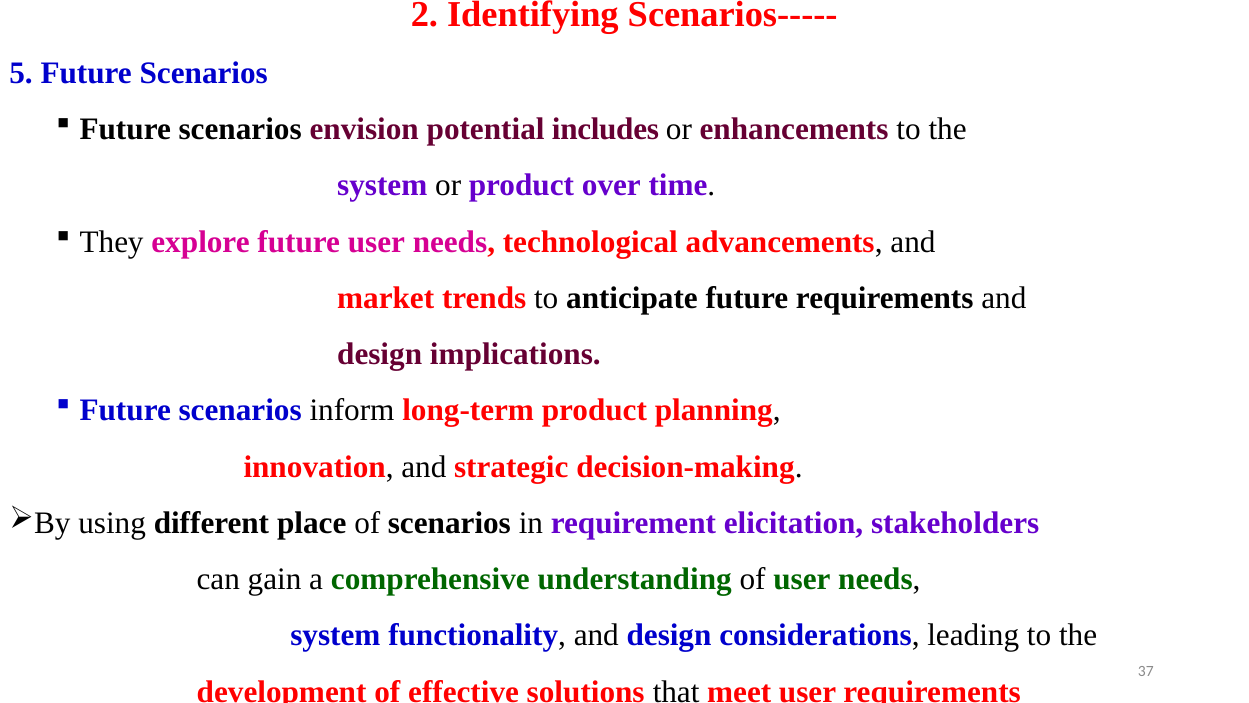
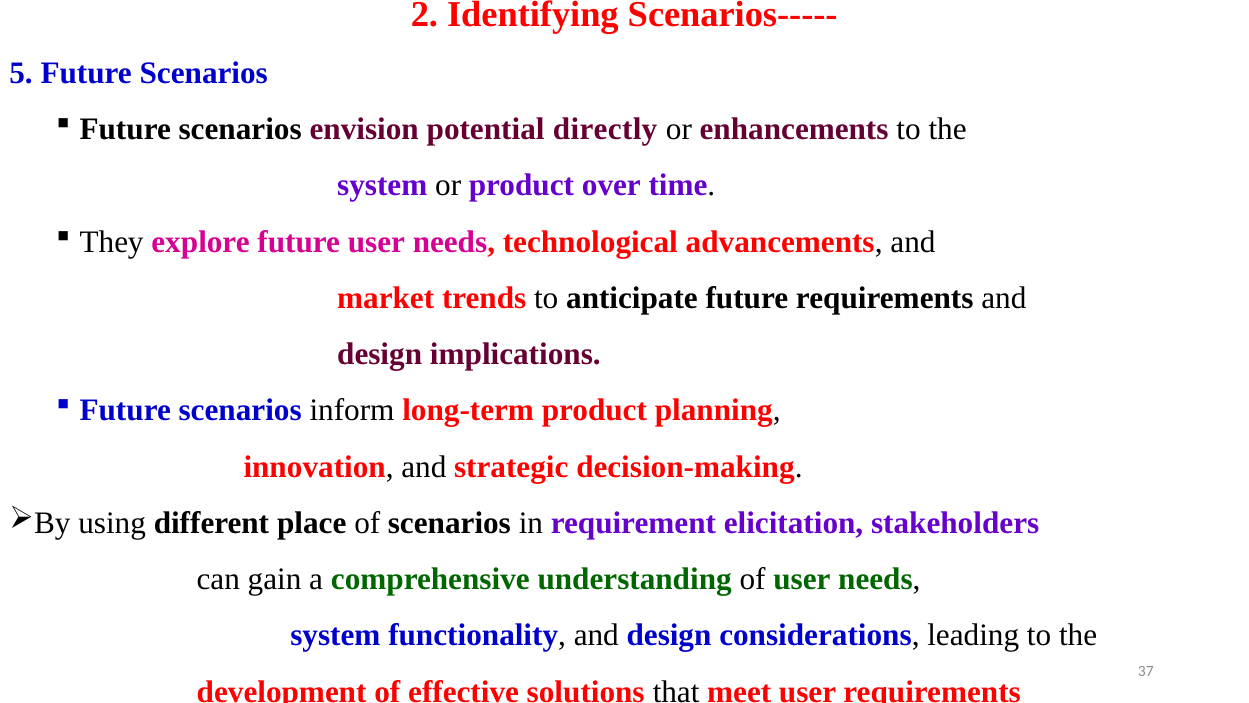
includes: includes -> directly (605, 129)
